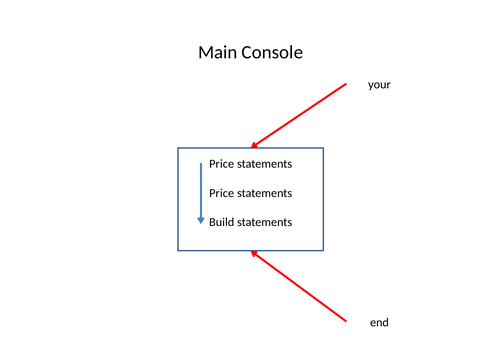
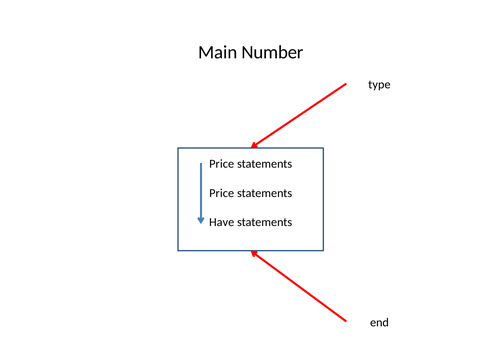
Console: Console -> Number (272, 52)
your: your -> type (379, 85)
Build: Build -> Have (222, 222)
